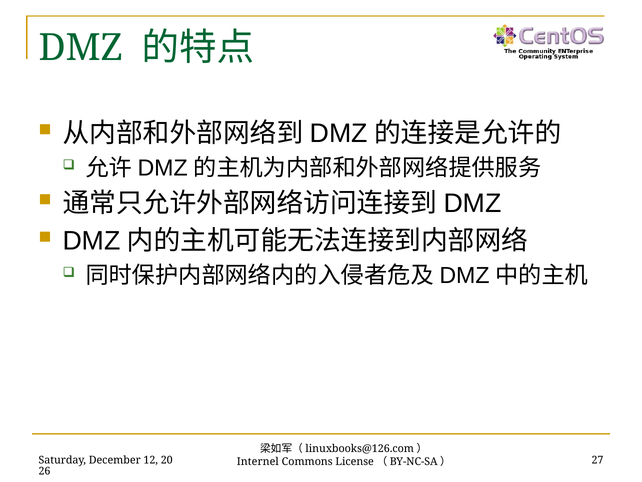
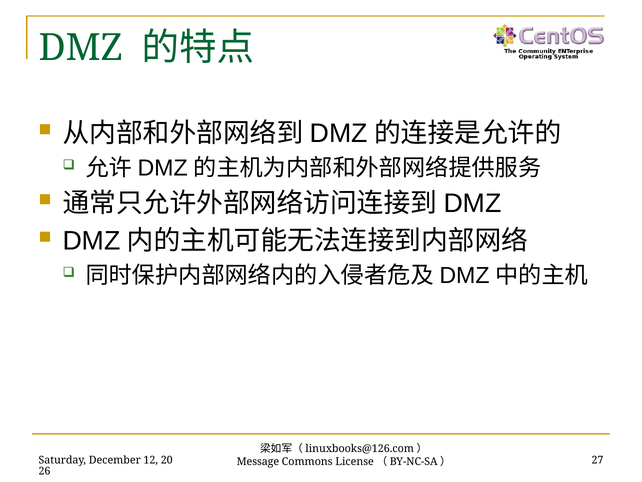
Internel: Internel -> Message (258, 461)
